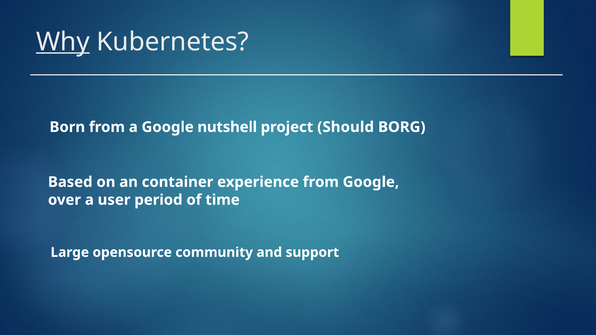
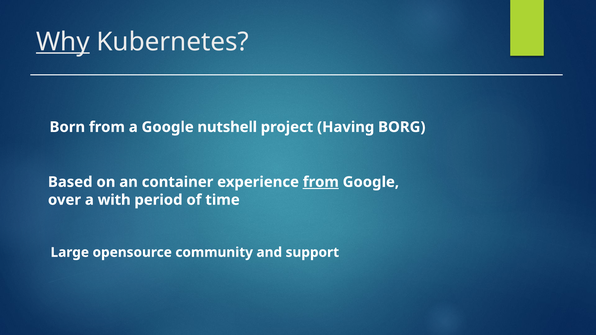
Should: Should -> Having (346, 127)
from underline: none -> present (321, 182)
user: user -> with (114, 200)
